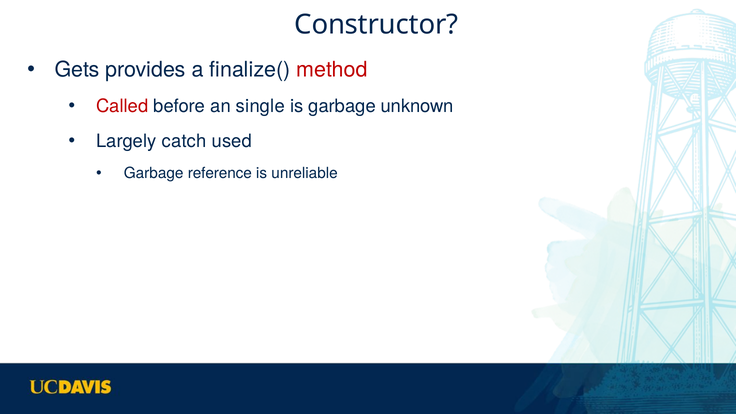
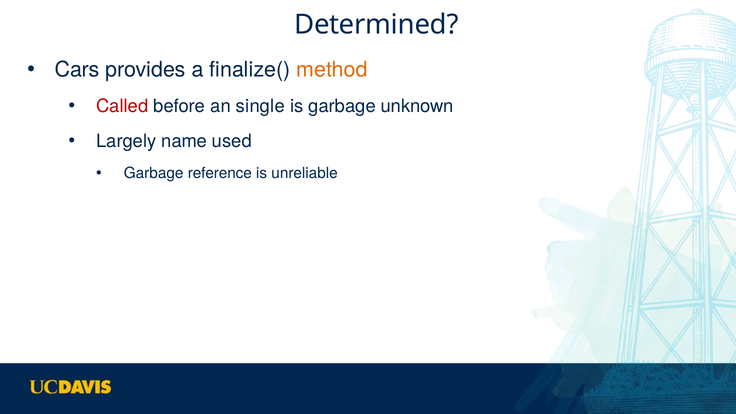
Constructor: Constructor -> Determined (376, 25)
Gets: Gets -> Cars (77, 70)
method colour: red -> orange (332, 70)
catch: catch -> name (184, 141)
